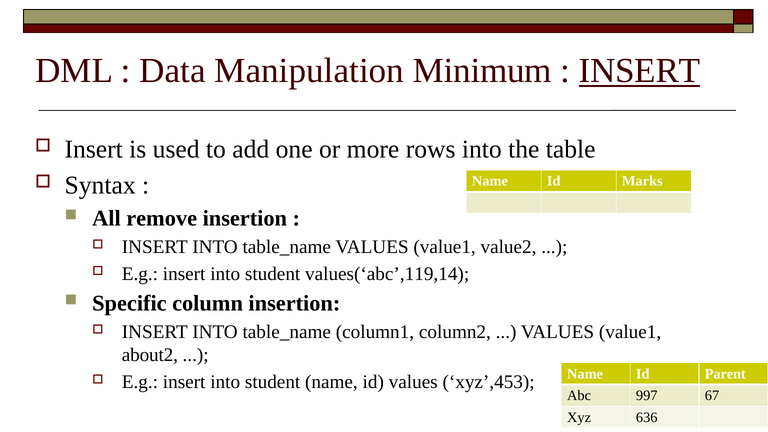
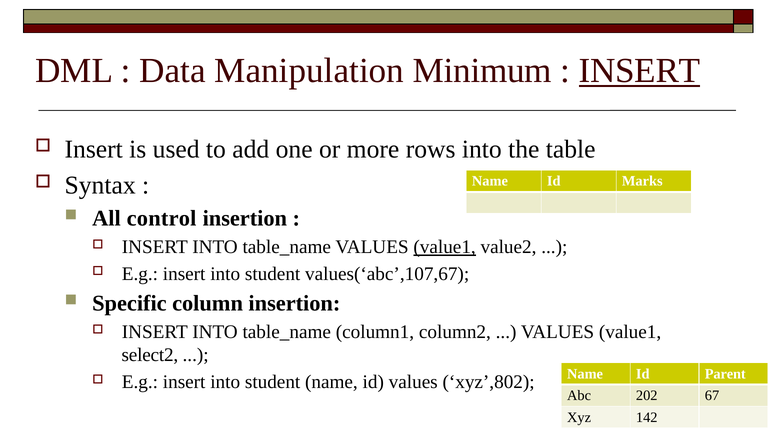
remove: remove -> control (162, 218)
value1 underline: none -> present (445, 247)
values(‘abc’,119,14: values(‘abc’,119,14 -> values(‘abc’,107,67 (387, 274)
about2: about2 -> select2 (150, 355)
xyz’,453: xyz’,453 -> xyz’,802 (489, 382)
997: 997 -> 202 (647, 396)
636: 636 -> 142 (647, 417)
